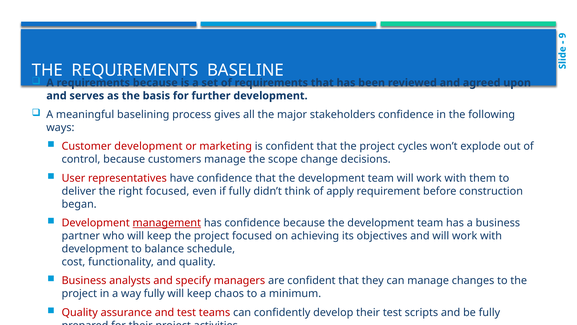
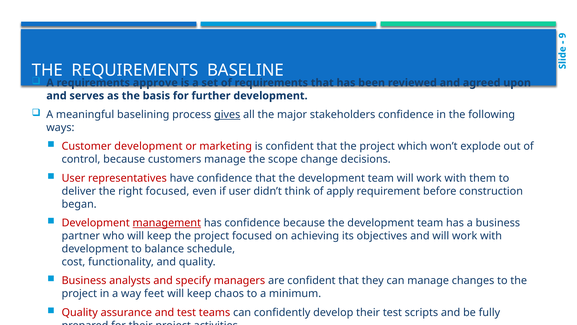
requirements because: because -> approve (155, 83)
gives underline: none -> present (227, 114)
cycles: cycles -> which (412, 146)
if fully: fully -> user (240, 191)
way fully: fully -> feet (154, 293)
